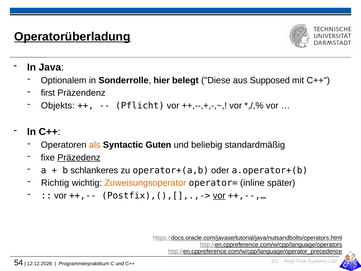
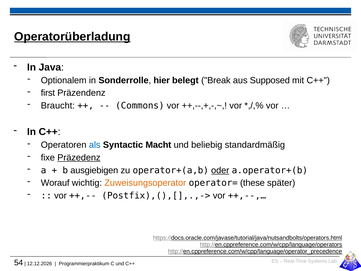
Diese: Diese -> Break (216, 80)
Objekts: Objekts -> Braucht (58, 106)
Pflicht: Pflicht -> Commons (140, 106)
als colour: orange -> blue (95, 145)
Guten: Guten -> Macht (158, 145)
schlankeres: schlankeres -> ausgiebigen (94, 170)
oder underline: none -> present (220, 170)
Richtig: Richtig -> Worauf (55, 183)
inline: inline -> these (252, 183)
vor underline: present -> none (219, 195)
